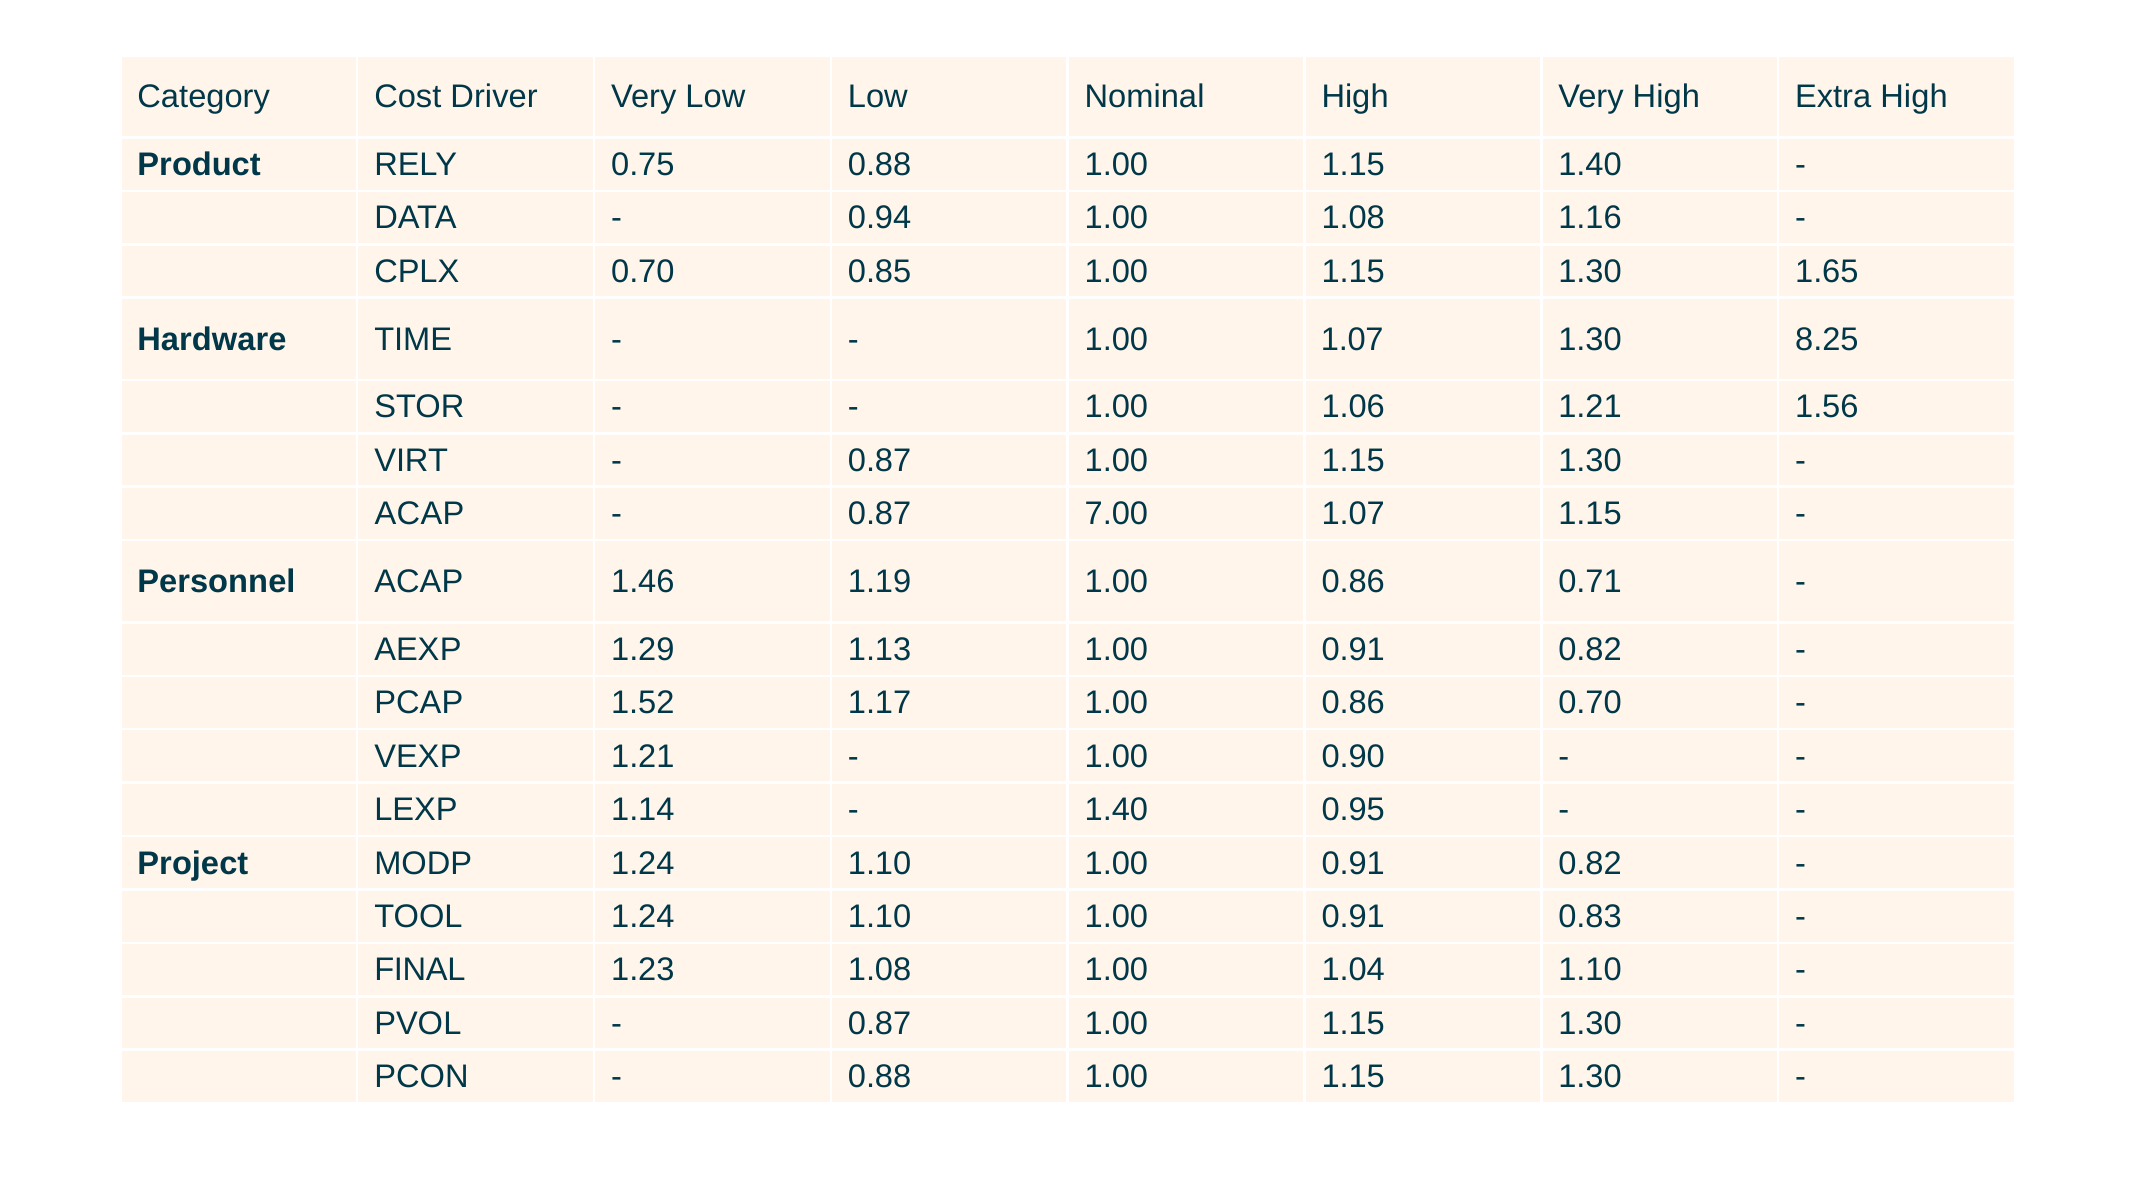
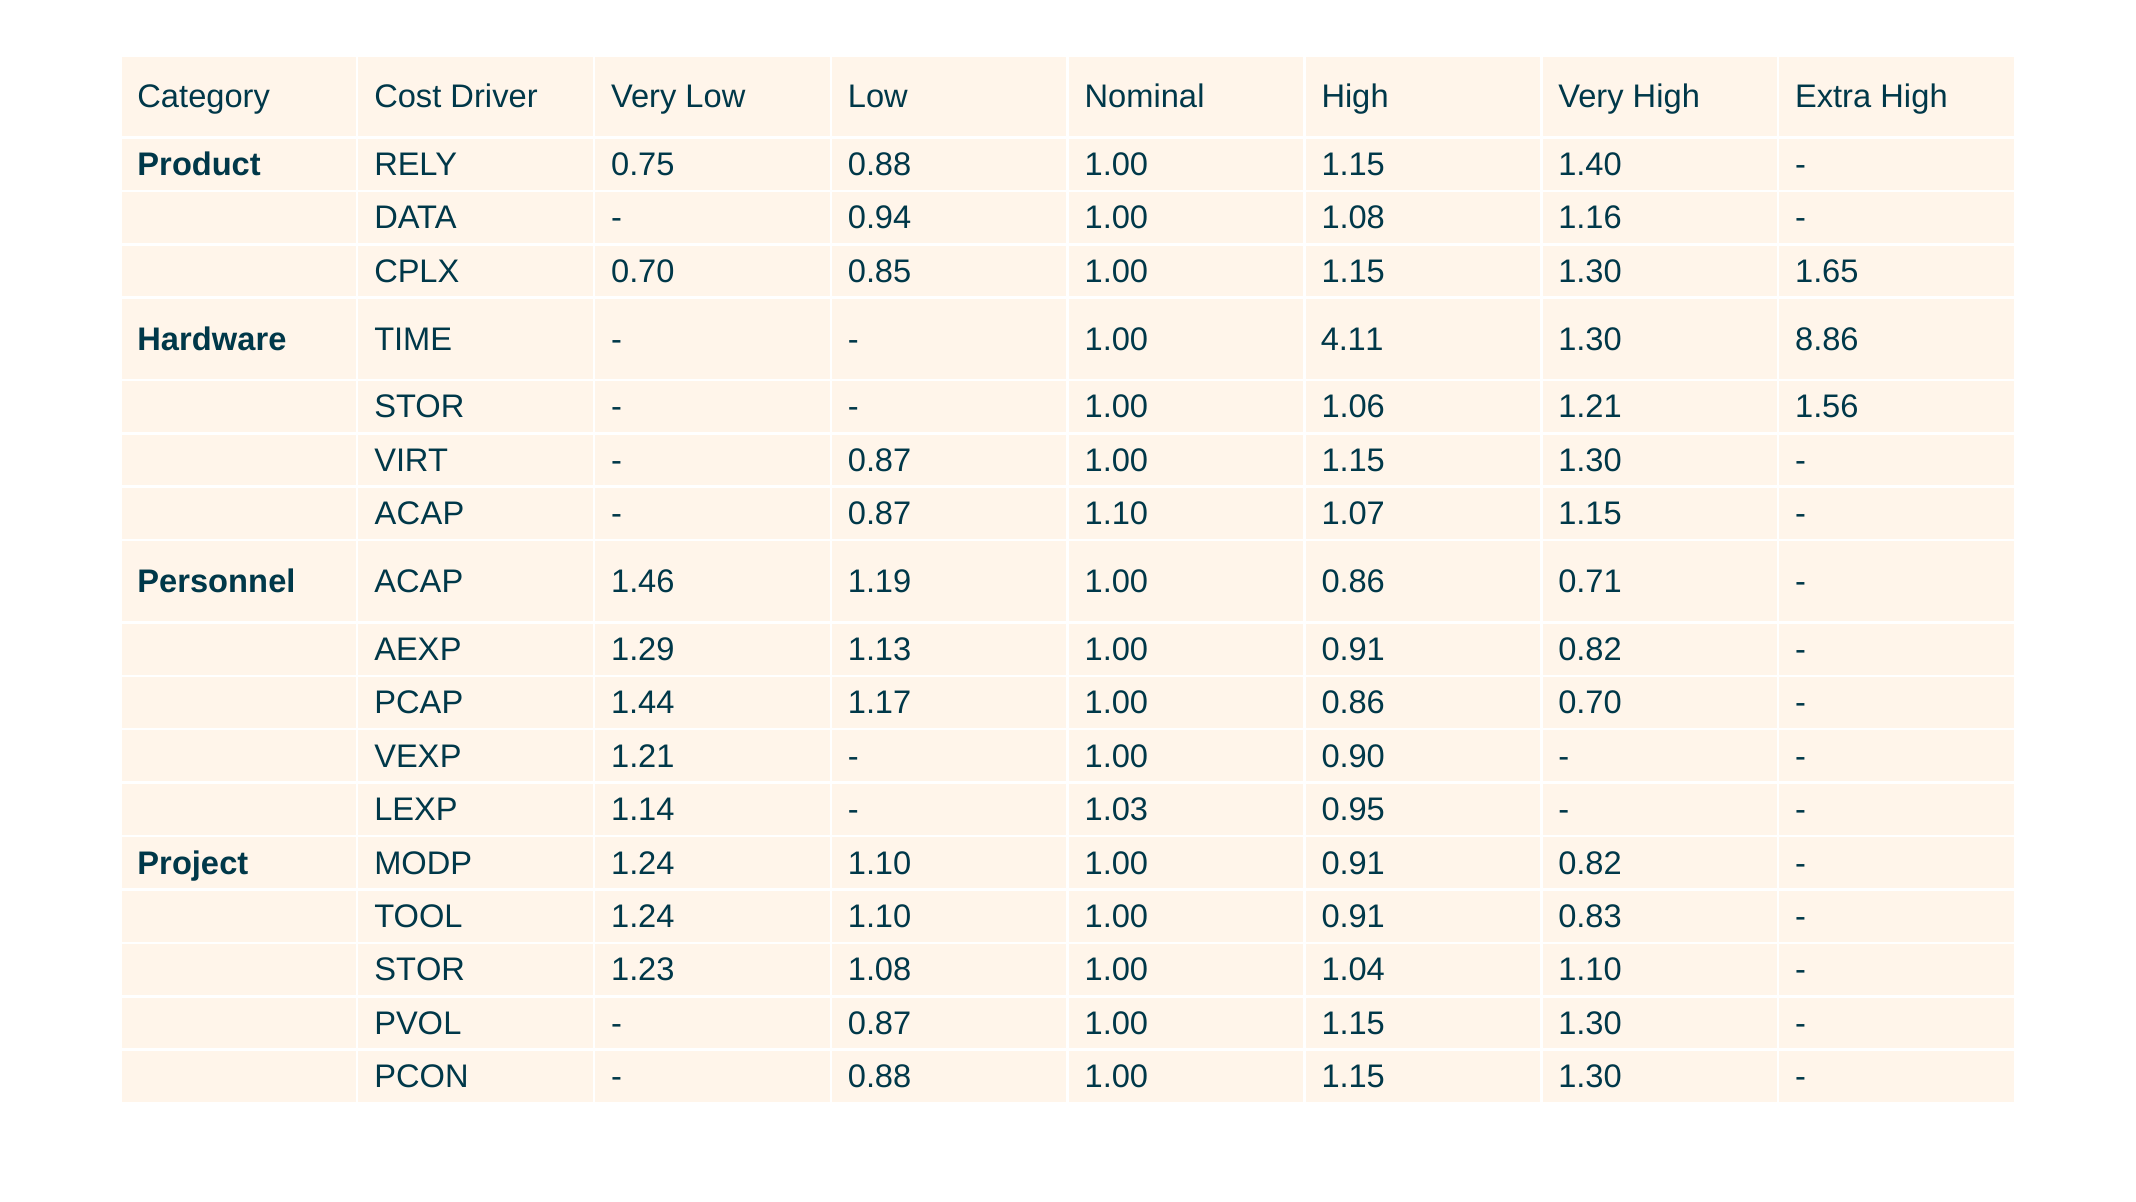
1.00 1.07: 1.07 -> 4.11 (1352, 339)
8.25: 8.25 -> 8.86 (1827, 339)
0.87 7.00: 7.00 -> 1.10 (1116, 514)
1.52: 1.52 -> 1.44 (643, 703)
1.40: 1.40 -> 1.03 (1116, 810)
FINAL: FINAL -> STOR (420, 970)
